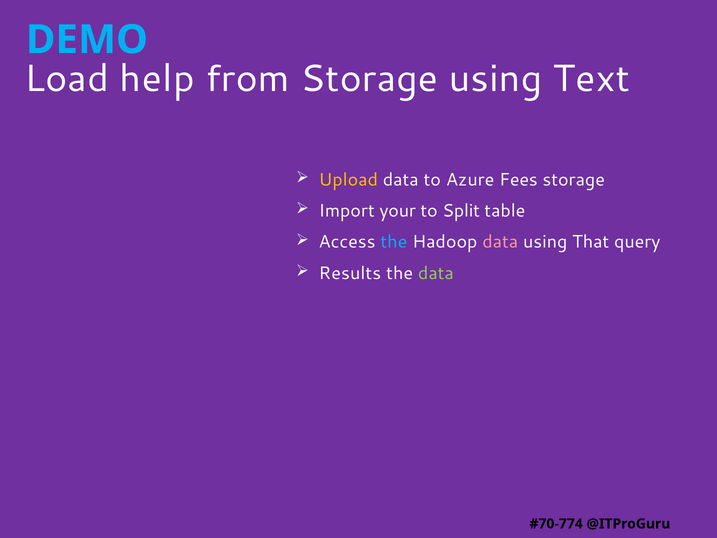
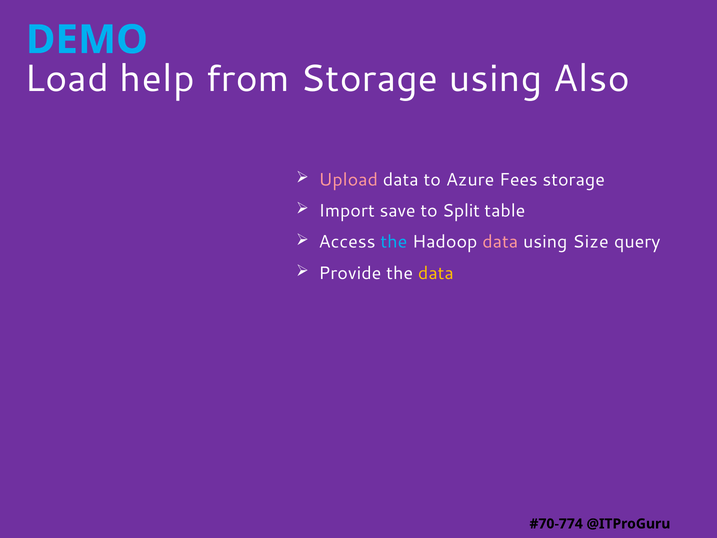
Text: Text -> Also (591, 79)
Upload colour: yellow -> pink (348, 180)
your: your -> save (398, 211)
That: That -> Size (591, 242)
Results: Results -> Provide (350, 273)
data colour: light green -> yellow (436, 273)
